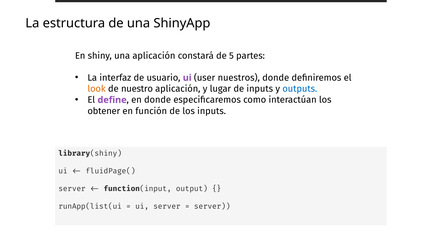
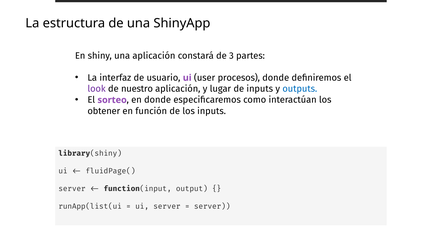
5: 5 -> 3 (231, 56)
nuestros: nuestros -> procesos (239, 78)
look colour: orange -> purple (97, 89)
define: define -> sorteo (112, 100)
